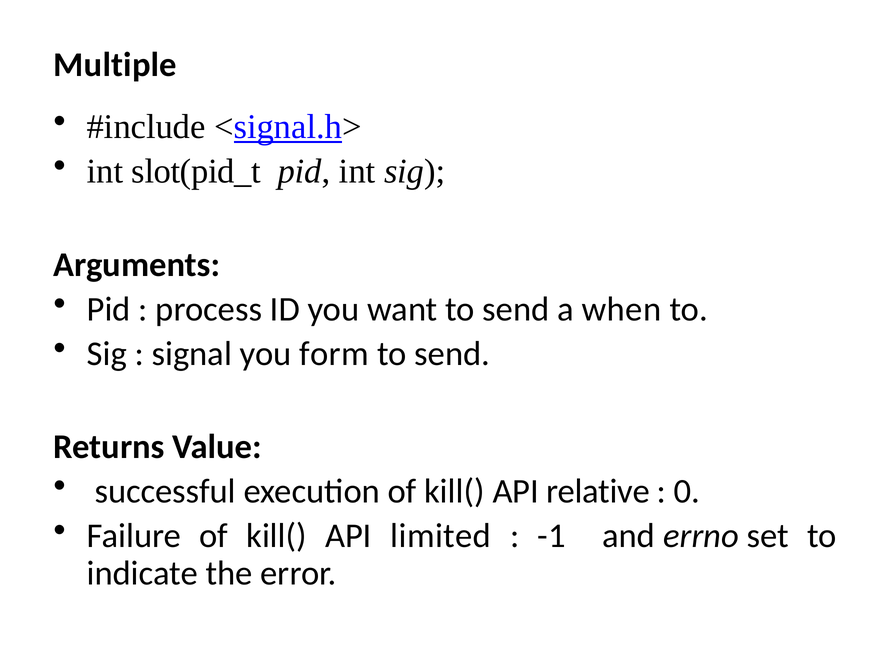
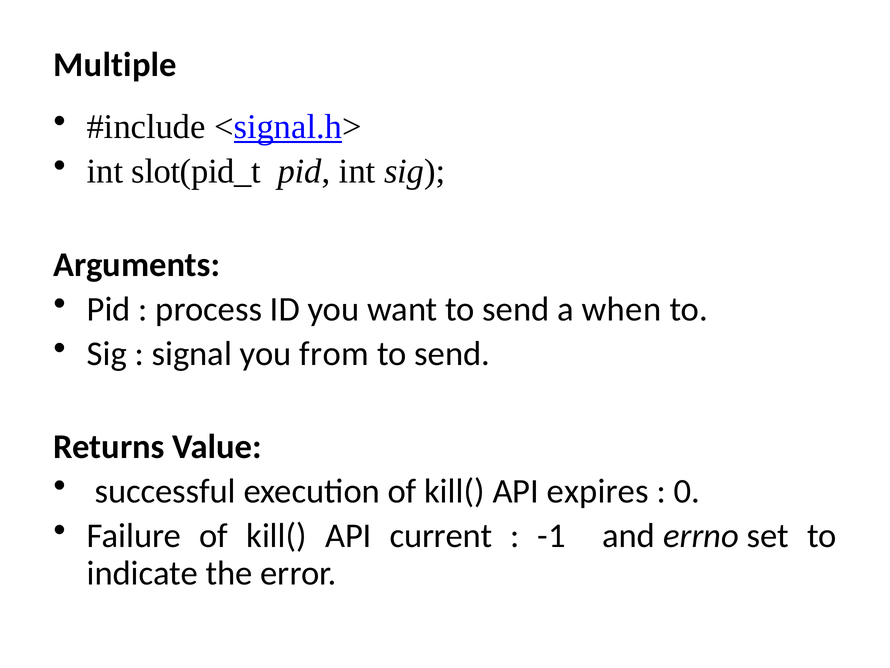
form: form -> from (334, 353)
relative: relative -> expires (598, 491)
limited: limited -> current (441, 536)
